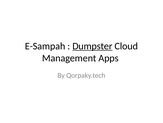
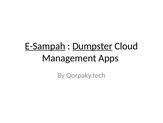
E-Sampah underline: none -> present (45, 46)
